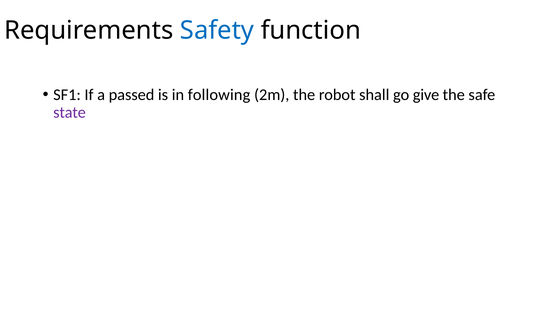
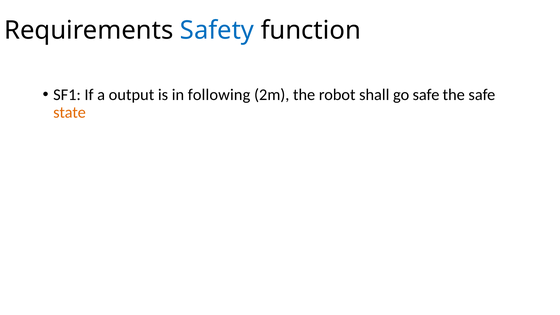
passed: passed -> output (131, 95)
go give: give -> safe (426, 95)
state colour: purple -> orange (70, 112)
